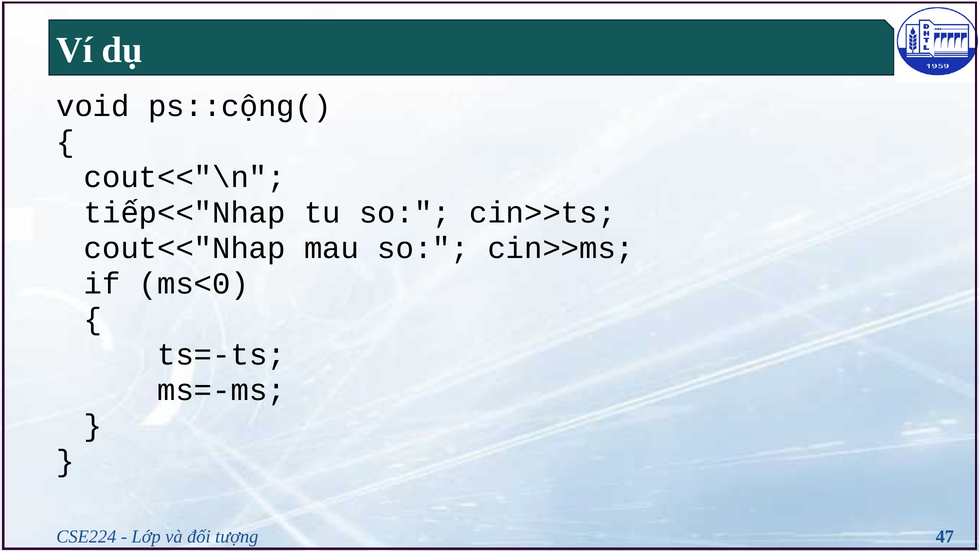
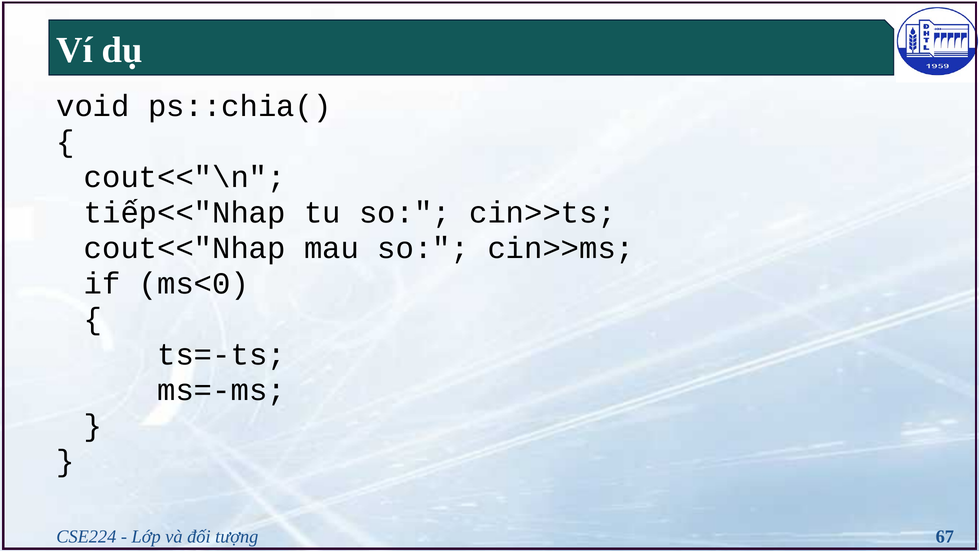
ps::cộng(: ps::cộng( -> ps::chia( (240, 106)
47: 47 -> 67 (945, 536)
